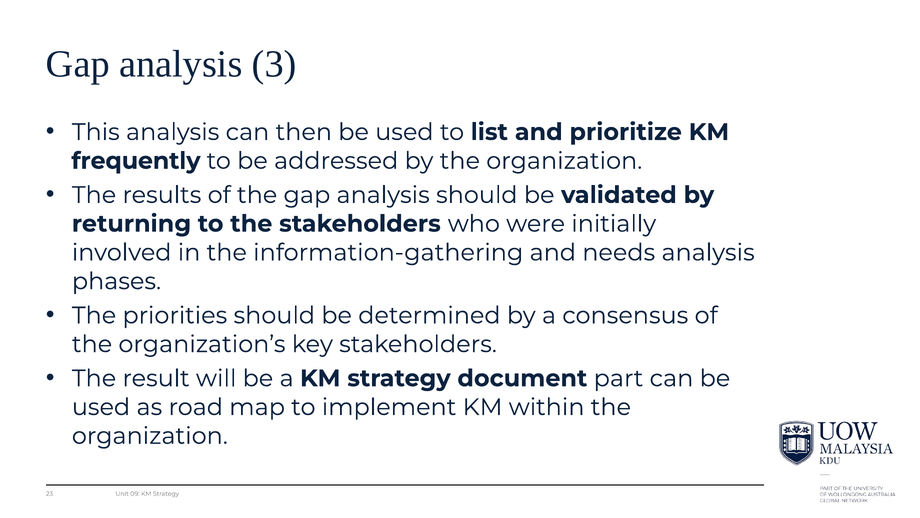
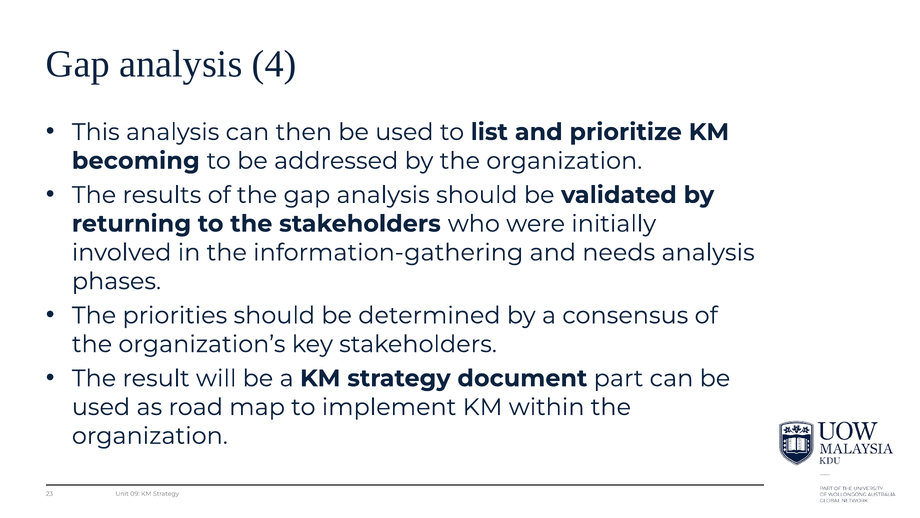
3: 3 -> 4 (274, 64)
frequently: frequently -> becoming (136, 161)
